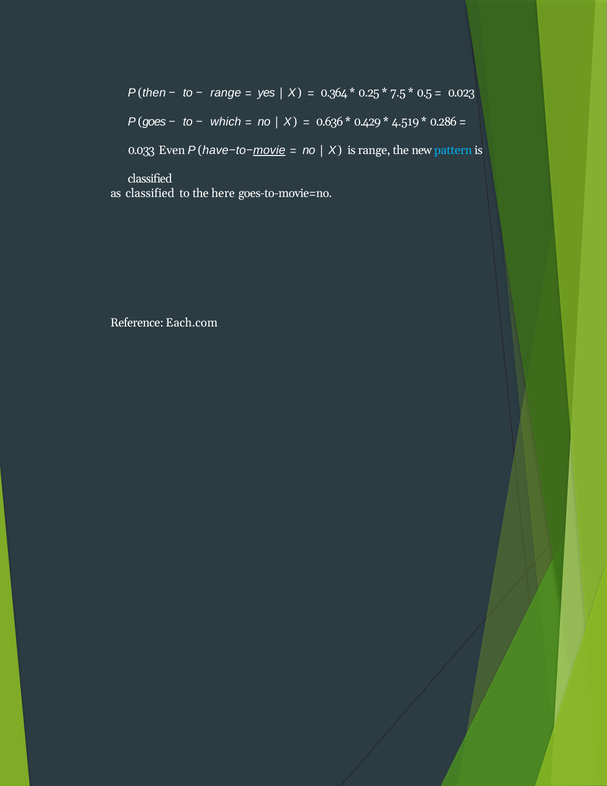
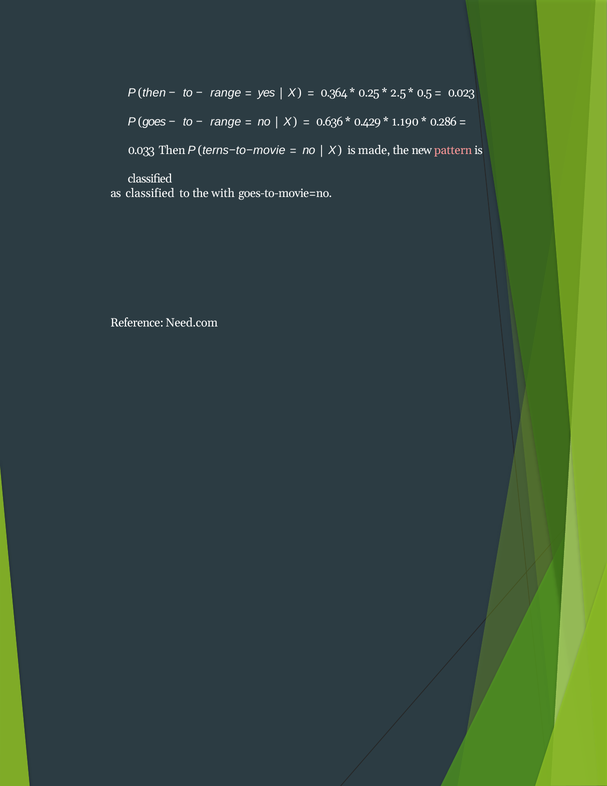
7.5: 7.5 -> 2.5 (398, 93)
which: which -> range (226, 122)
4.519: 4.519 -> 1.190 (405, 122)
0.033 Even: Even -> Then (172, 150)
have: have -> terns (216, 150)
movie underline: present -> none (269, 150)
is range: range -> made (374, 150)
pattern colour: light blue -> pink (453, 150)
here: here -> with (223, 193)
Each.com: Each.com -> Need.com (192, 323)
